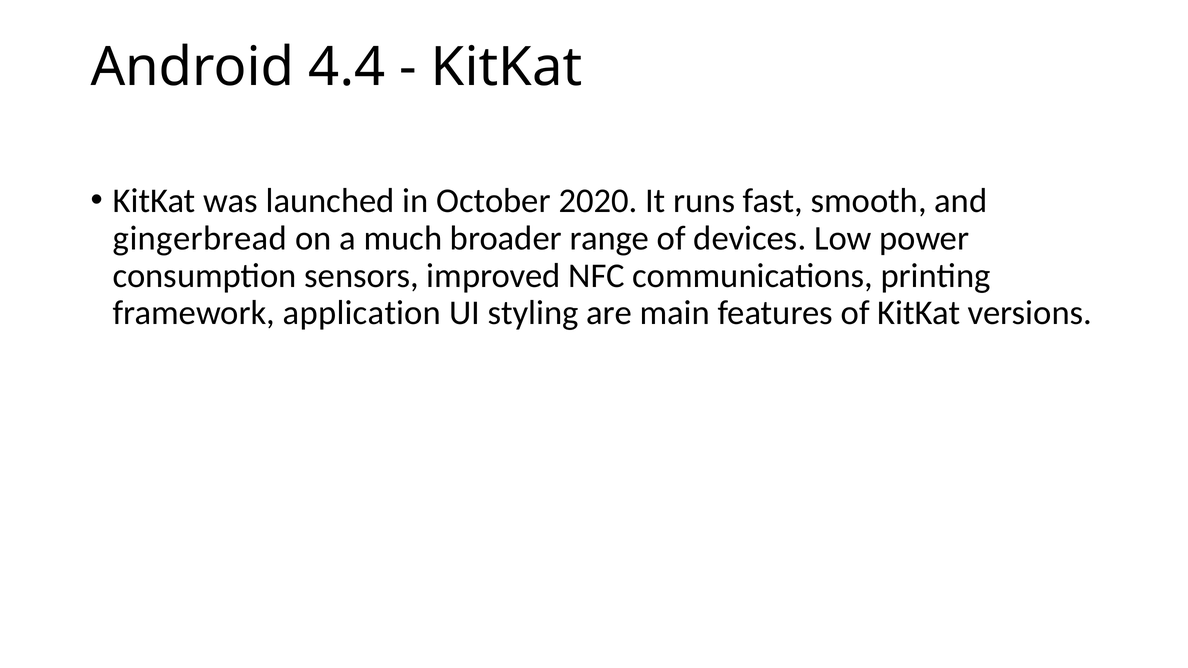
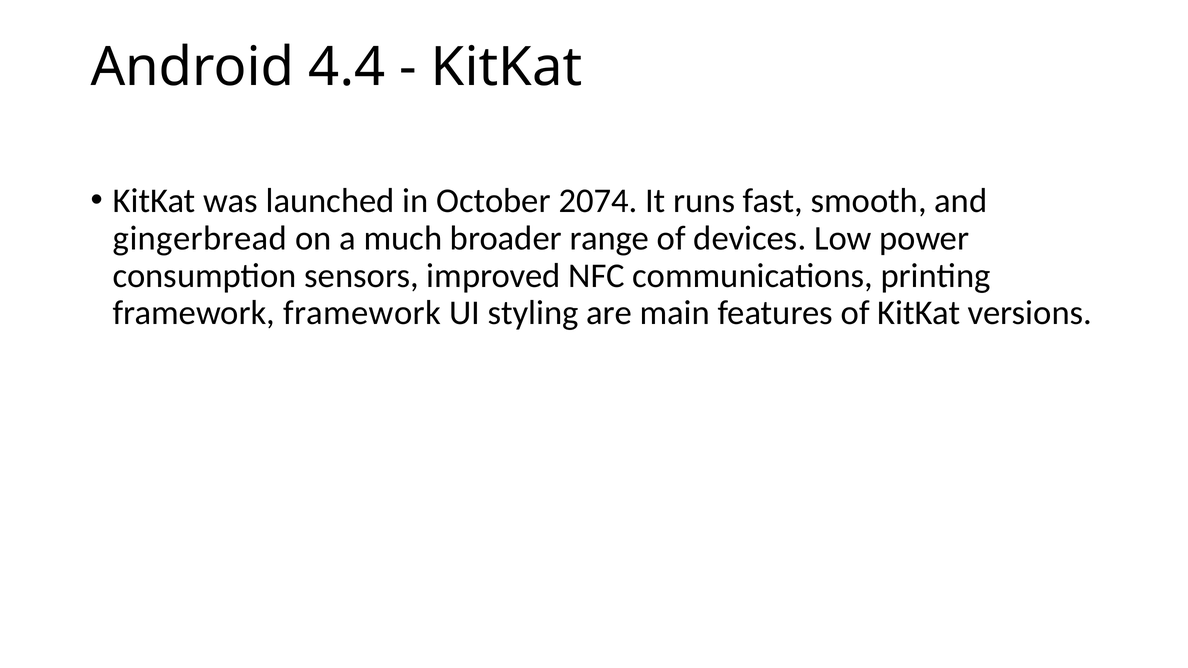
2020: 2020 -> 2074 (598, 201)
framework application: application -> framework (362, 313)
